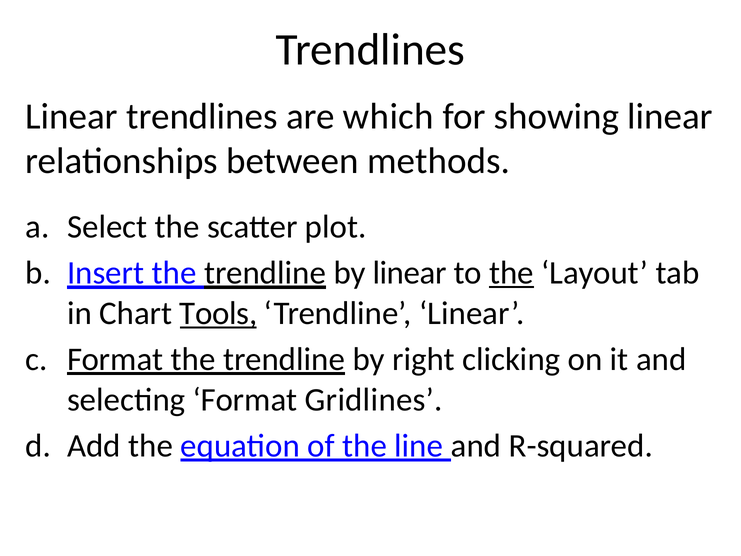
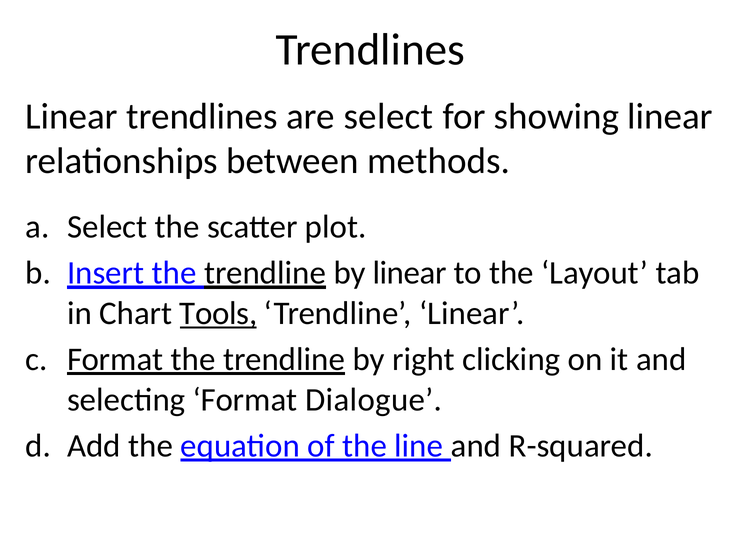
are which: which -> select (388, 117)
the underline: present -> none (511, 273)
Gridlines: Gridlines -> Dialogue (374, 400)
